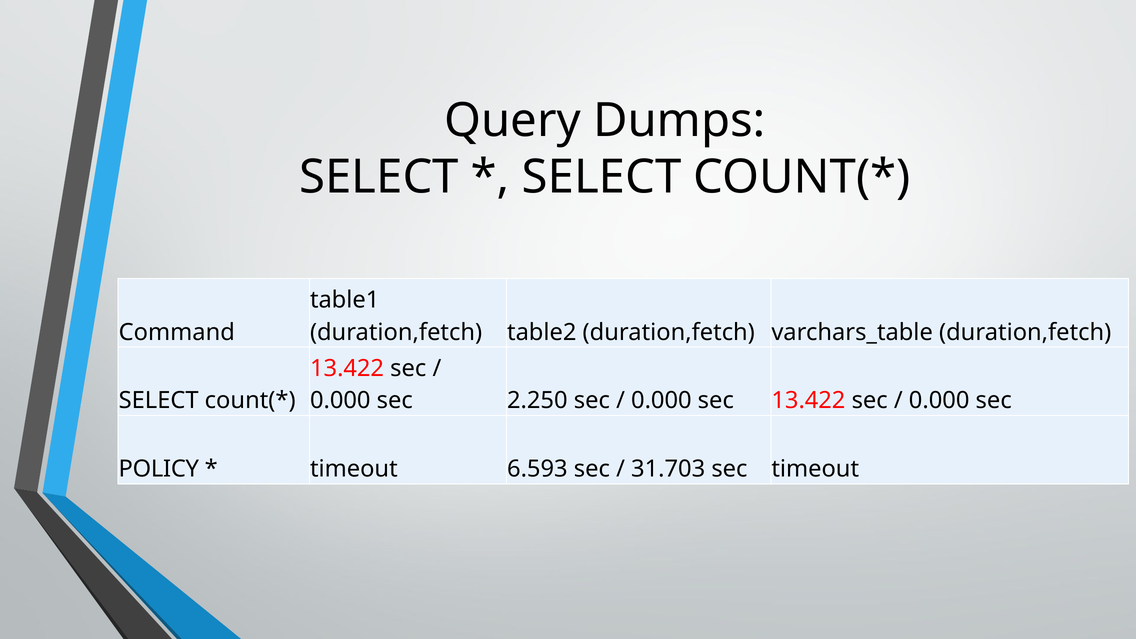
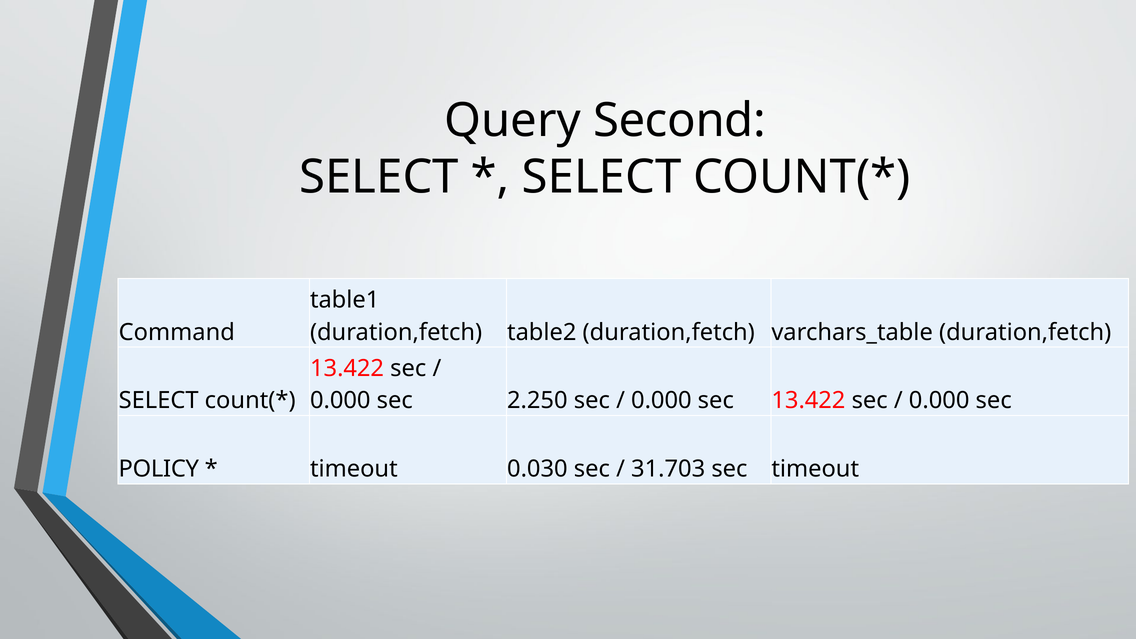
Dumps: Dumps -> Second (679, 120)
6.593: 6.593 -> 0.030 (537, 469)
